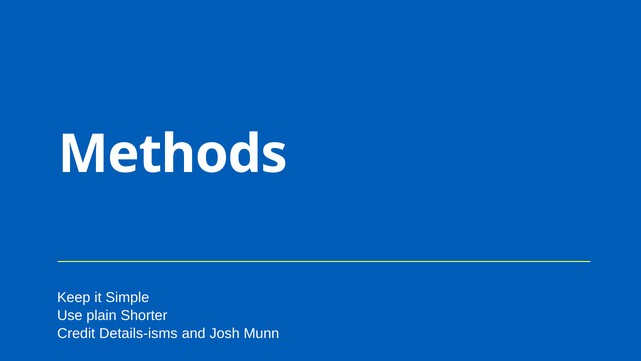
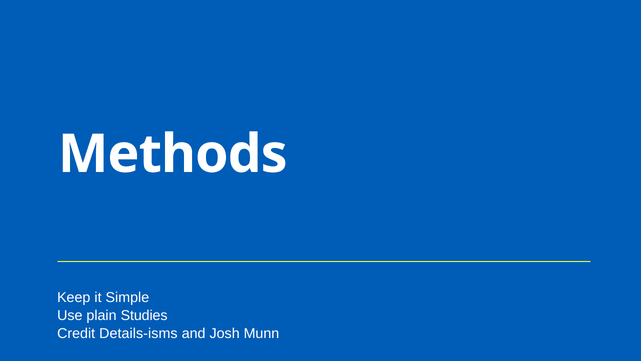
Shorter: Shorter -> Studies (144, 315)
